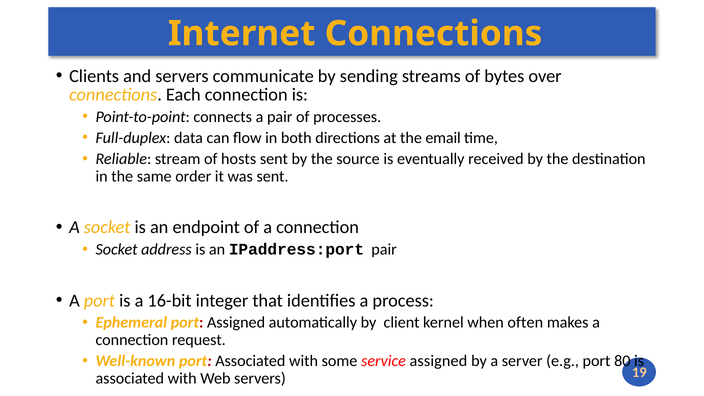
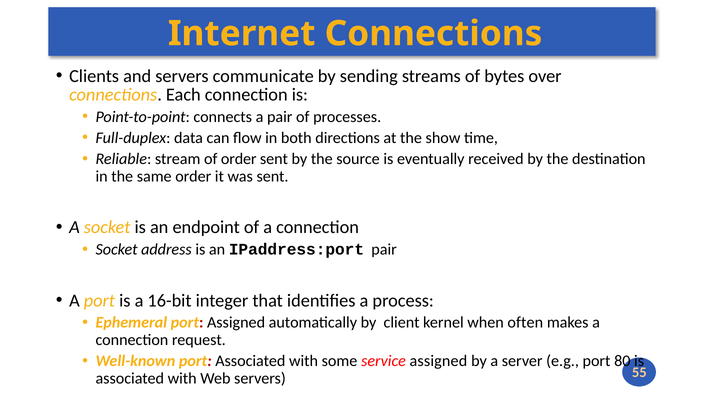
email: email -> show (443, 138)
of hosts: hosts -> order (239, 159)
19: 19 -> 55 (639, 372)
